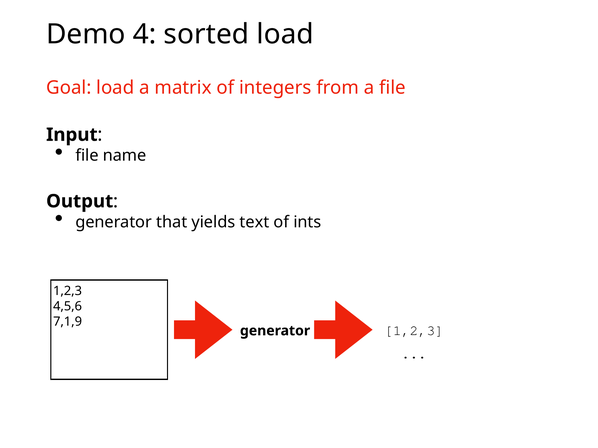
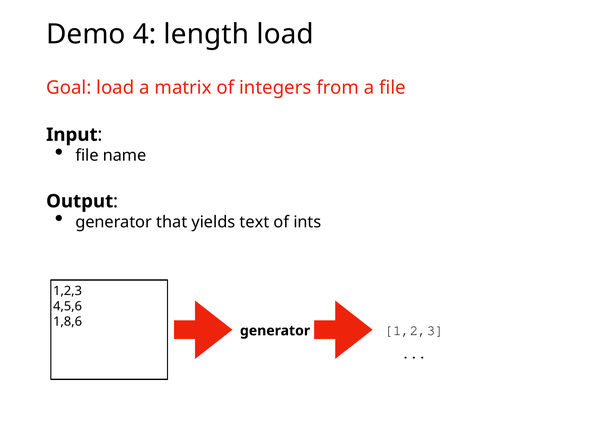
sorted: sorted -> length (206, 34)
7,1,9: 7,1,9 -> 1,8,6 (68, 322)
